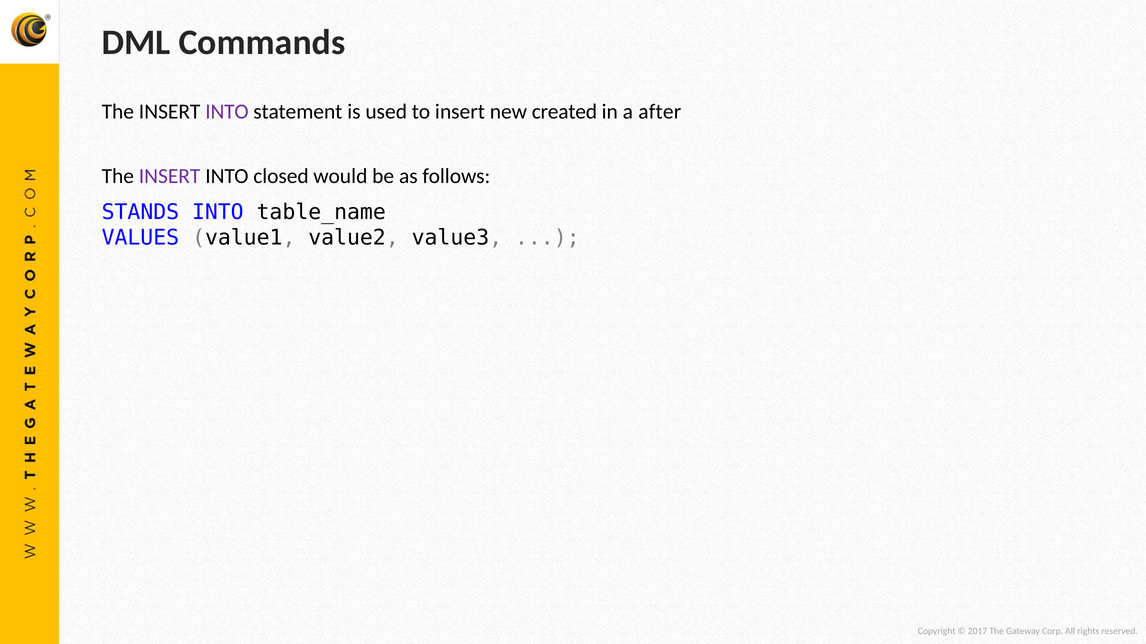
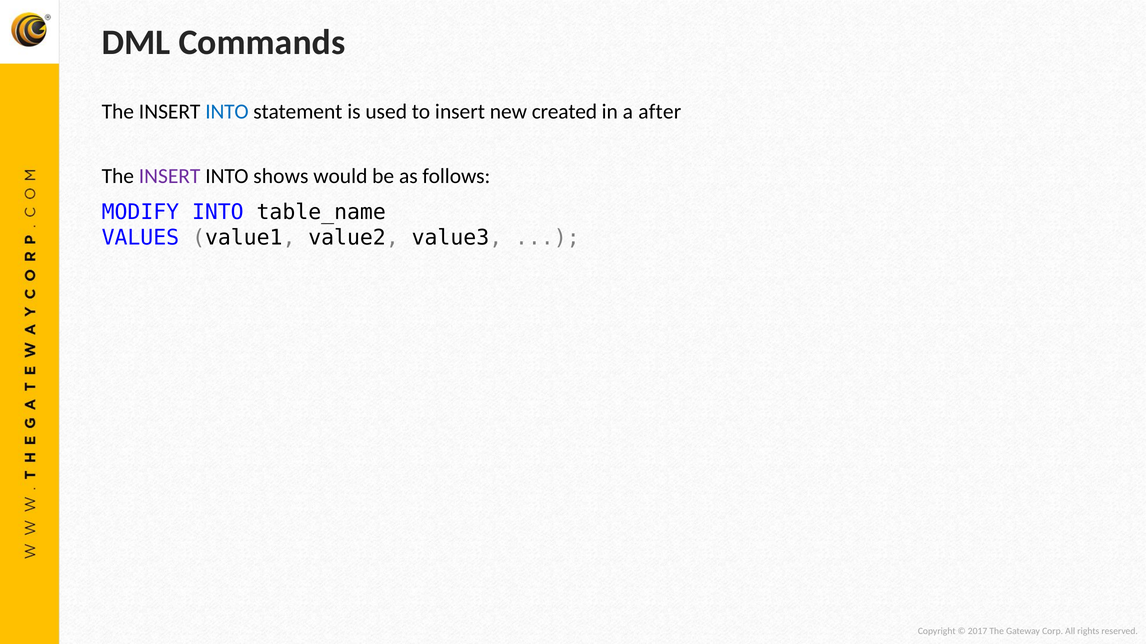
INTO colour: purple -> blue (227, 112)
closed: closed -> shows (281, 176)
STANDS: STANDS -> MODIFY (140, 212)
